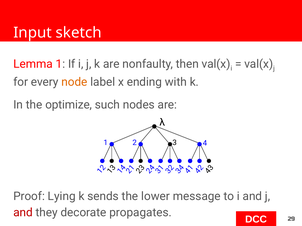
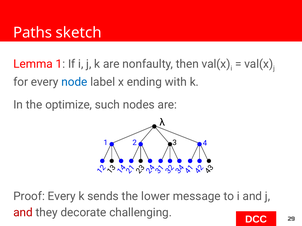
Input: Input -> Paths (33, 33)
node colour: orange -> blue (74, 82)
Proof Lying: Lying -> Every (62, 197)
propagates: propagates -> challenging (141, 213)
